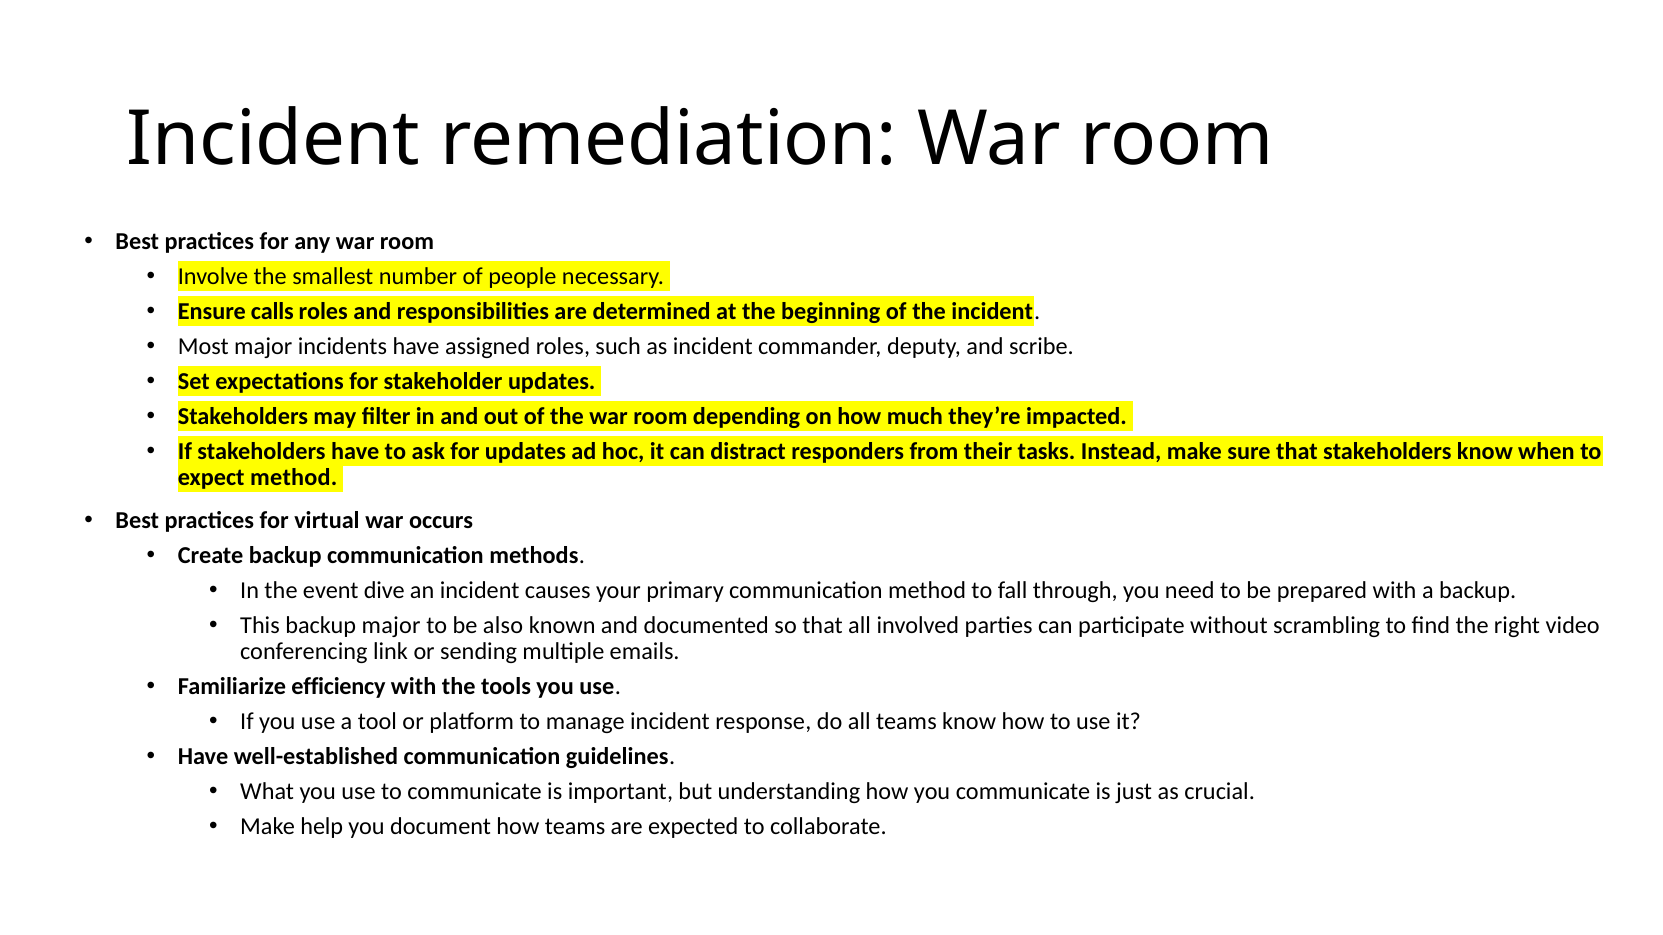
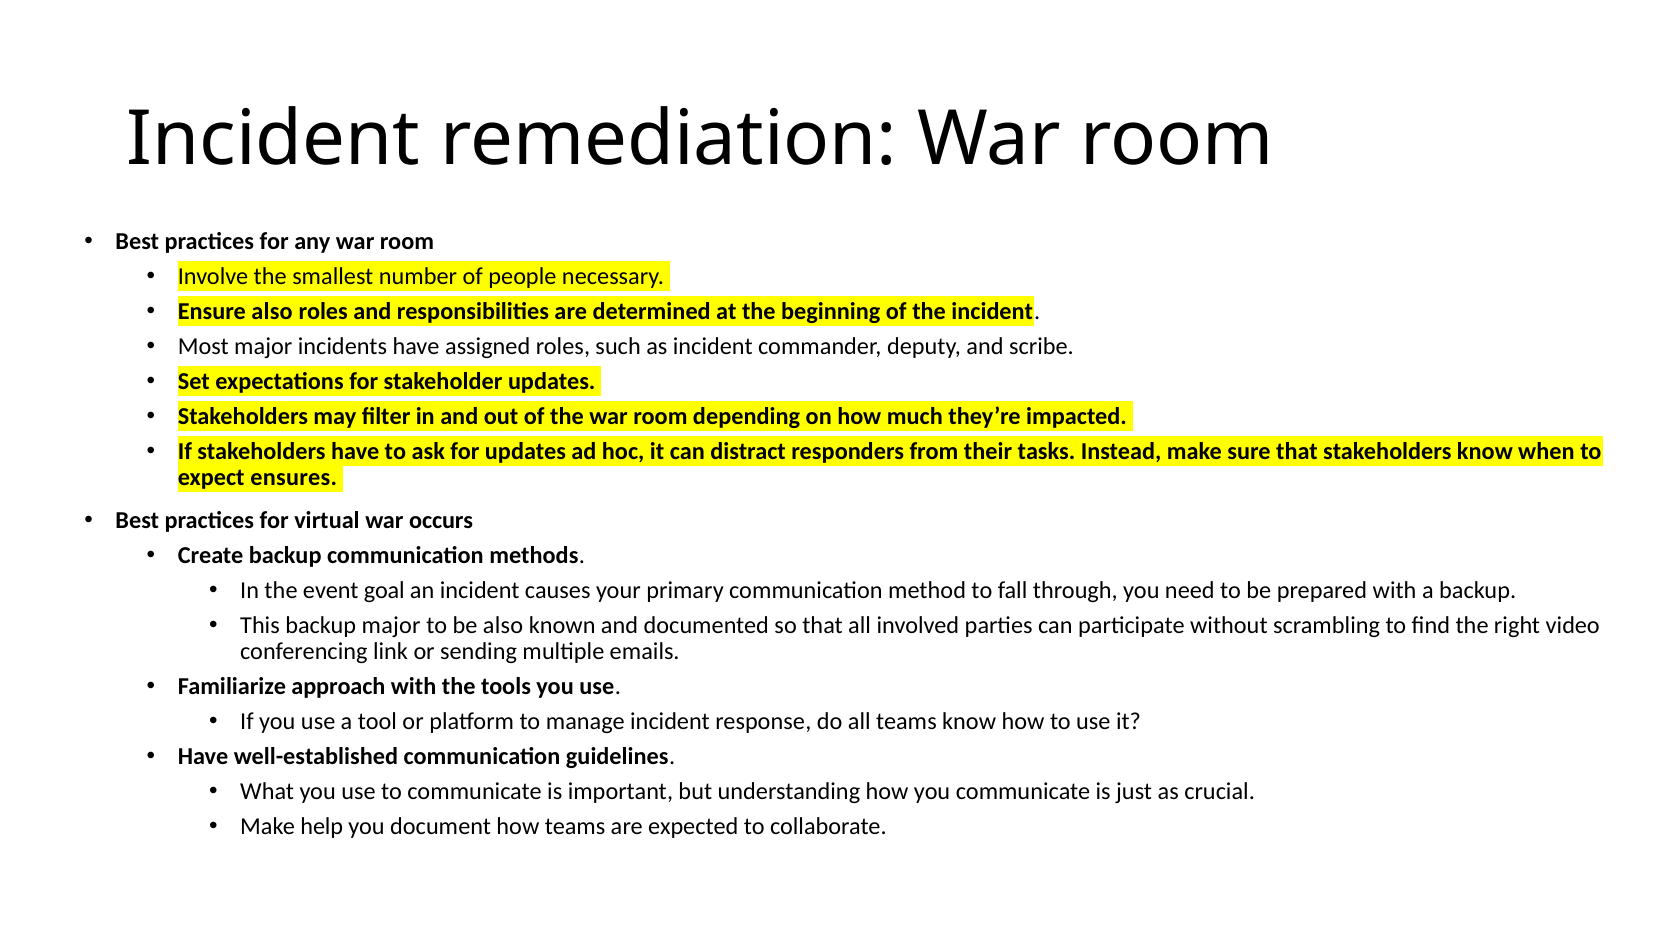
Ensure calls: calls -> also (272, 311)
expect method: method -> ensures (294, 477)
dive: dive -> goal (384, 591)
efficiency: efficiency -> approach (338, 687)
